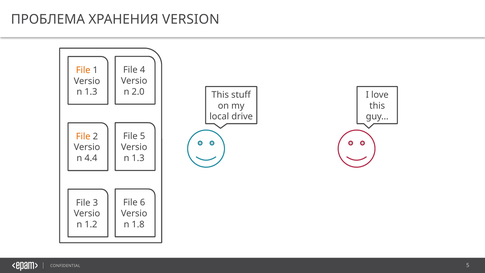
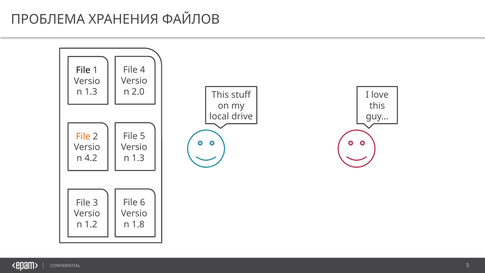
VERSION: VERSION -> ФАЙЛОВ (191, 19)
File colour: orange -> black (83, 70)
4.4: 4.4 -> 4.2 (91, 158)
